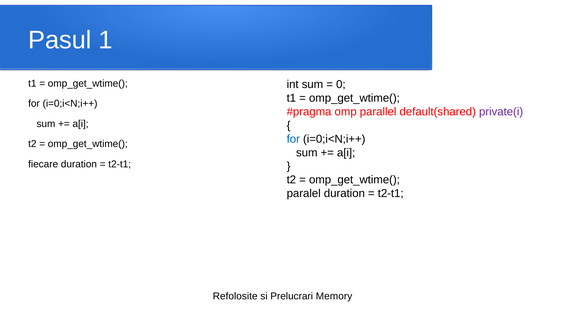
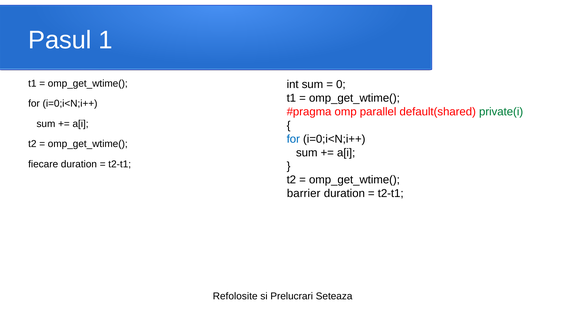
private(i colour: purple -> green (501, 112)
paralel: paralel -> barrier (304, 193)
Memory: Memory -> Seteaza (334, 296)
